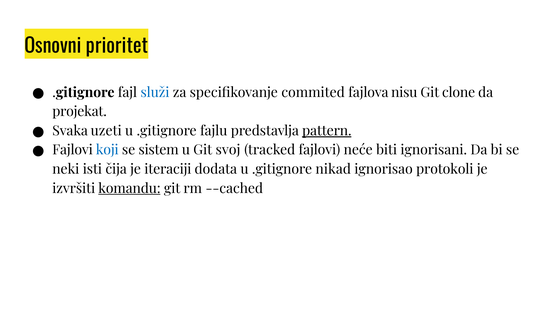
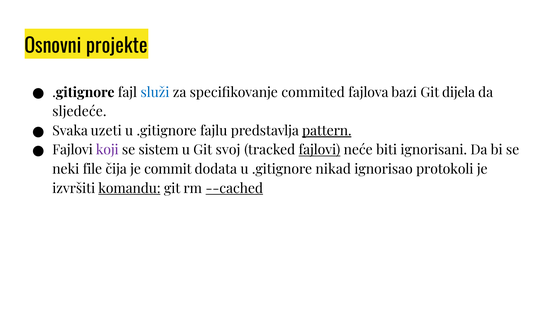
prioritet: prioritet -> projekte (117, 46)
nisu: nisu -> bazi (404, 92)
clone: clone -> dijela (459, 92)
projekat: projekat -> sljedeće (79, 112)
koji colour: blue -> purple (107, 150)
fajlovi underline: none -> present (319, 150)
isti: isti -> file (92, 169)
iteraciji: iteraciji -> commit (168, 169)
--cached underline: none -> present (234, 188)
